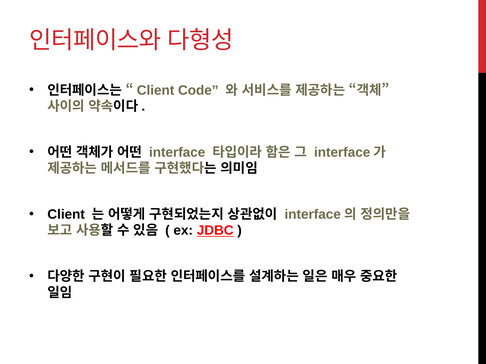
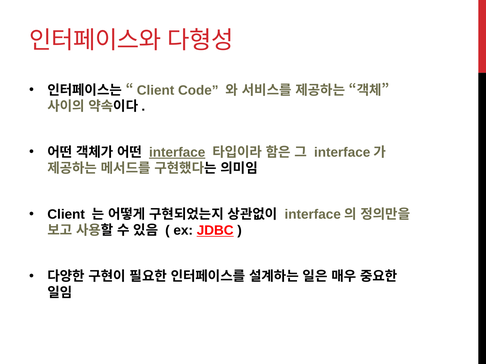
interface underline: none -> present (177, 153)
